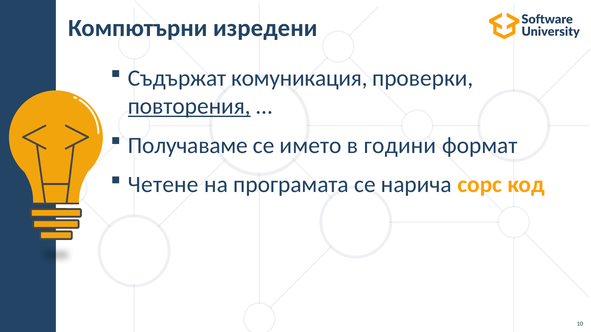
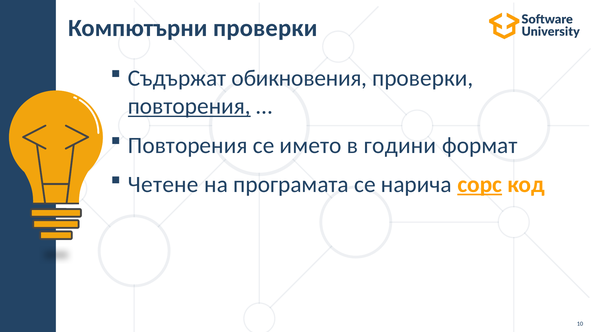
Компютърни изредени: изредени -> проверки (265, 28)
комуникация: комуникация -> обикновения (299, 78)
Получаваме: Получаваме -> Повторения (188, 146)
сорс underline: none -> present (480, 185)
